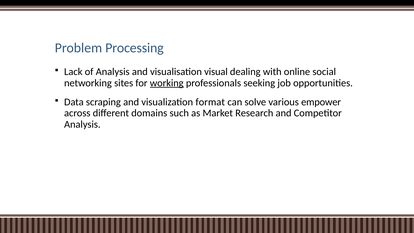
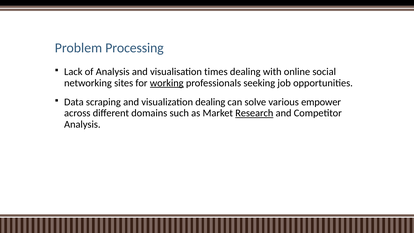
visual: visual -> times (216, 72)
visualization format: format -> dealing (210, 102)
Research underline: none -> present (254, 113)
